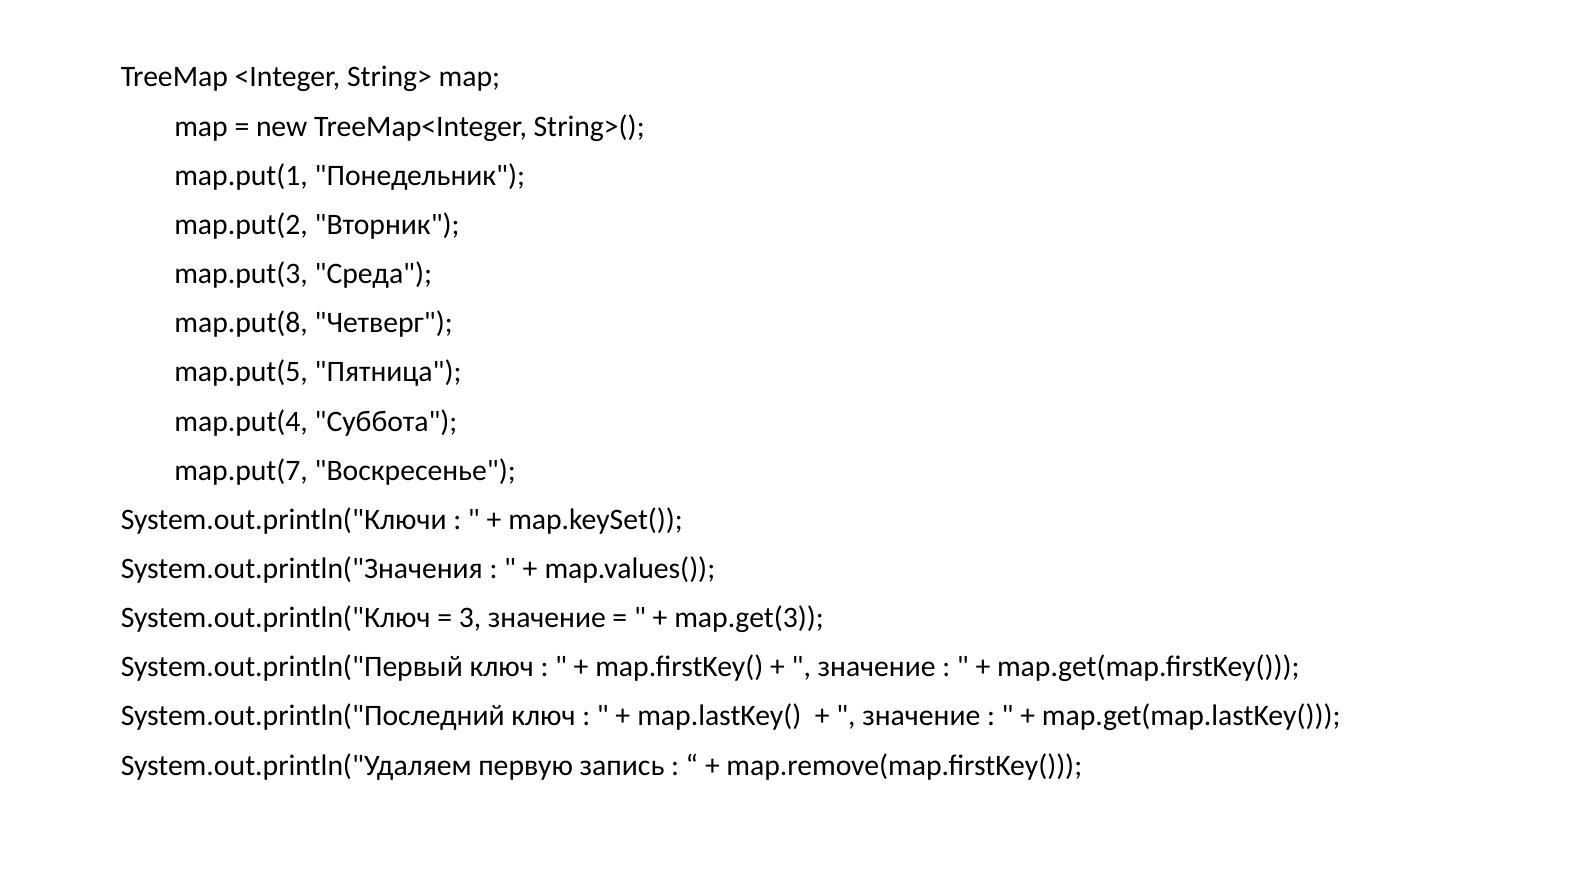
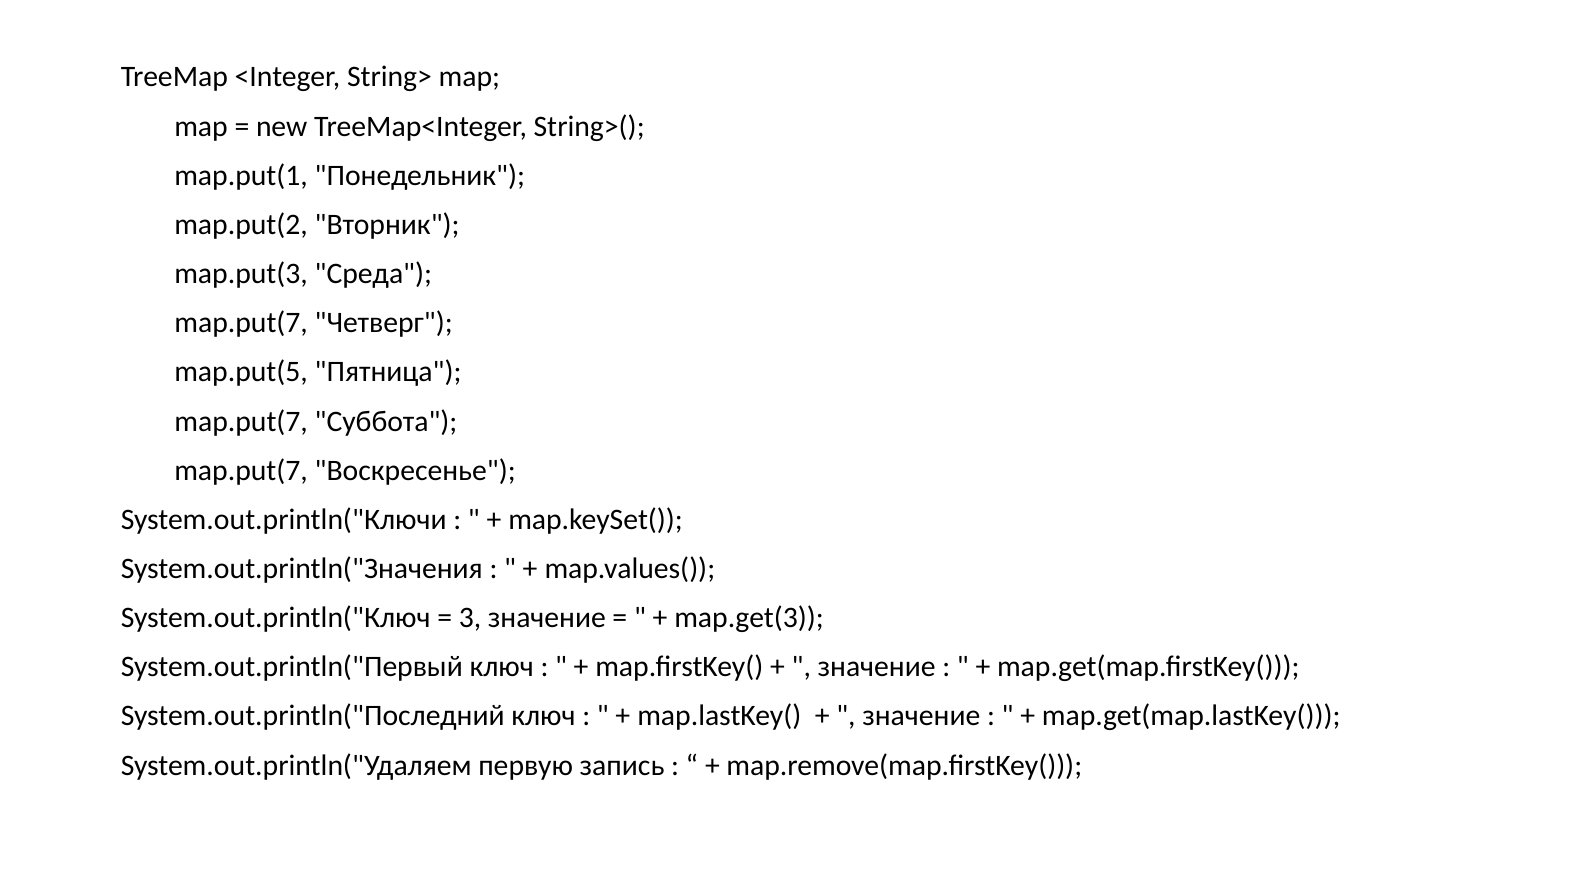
map.put(8: map.put(8 -> map.put(7 (241, 323)
map.put(4: map.put(4 -> map.put(7 (241, 421)
